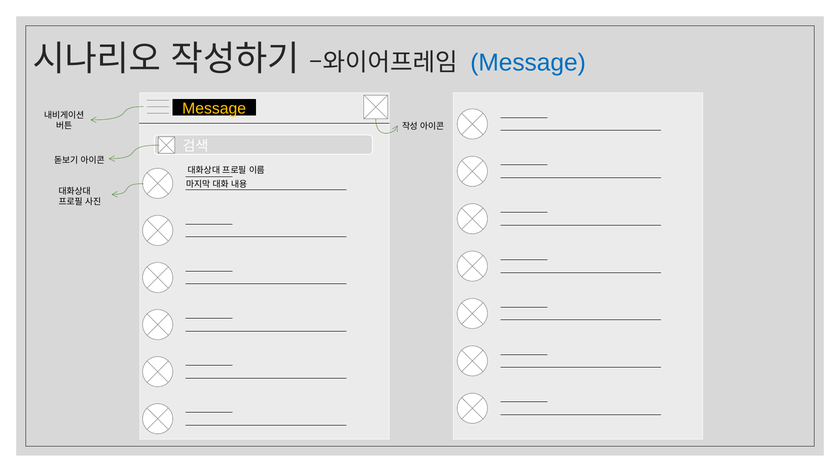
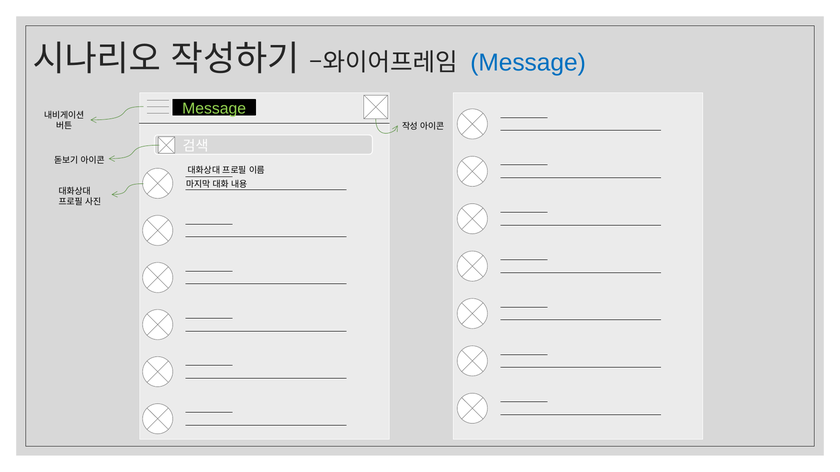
Message colour: yellow -> light green (214, 109)
